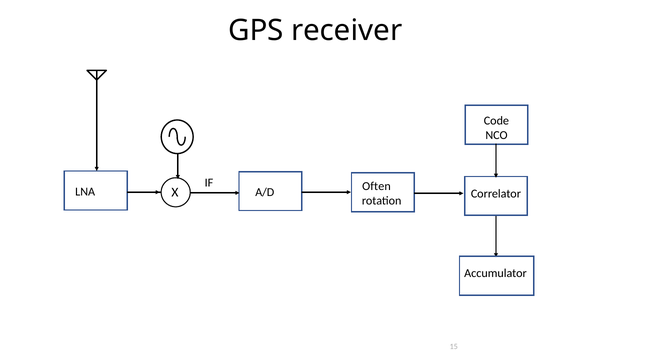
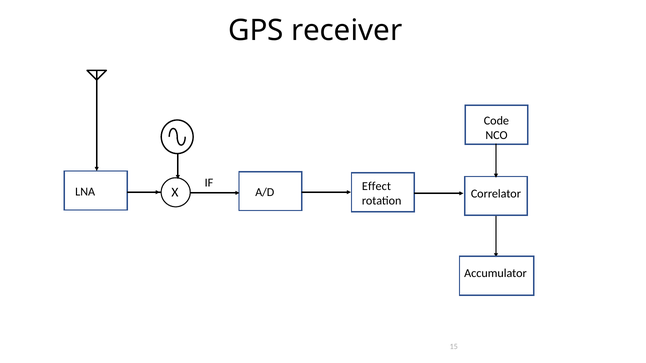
Often: Often -> Effect (376, 186)
